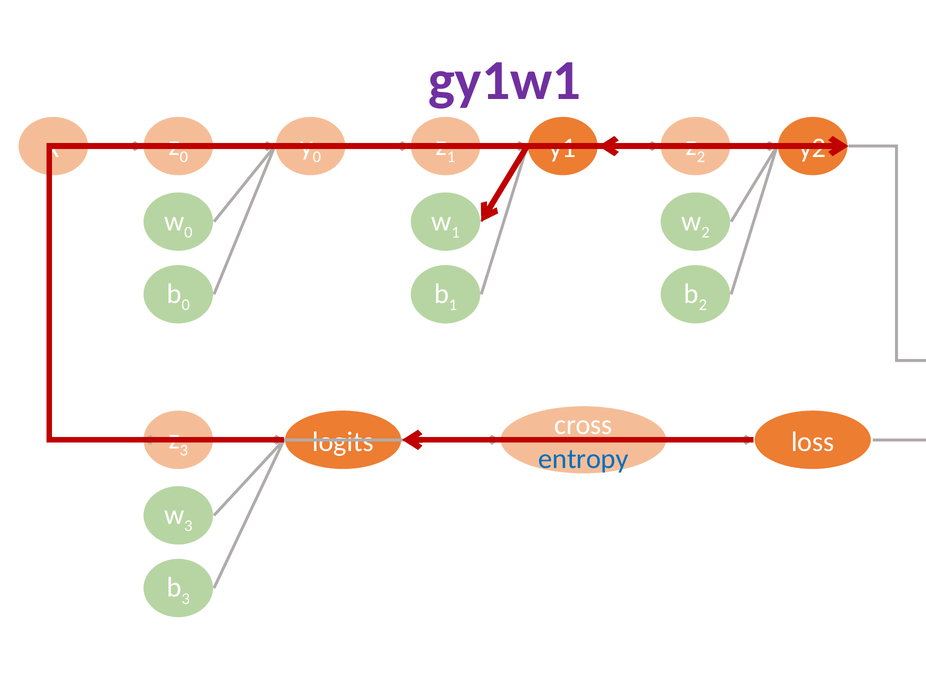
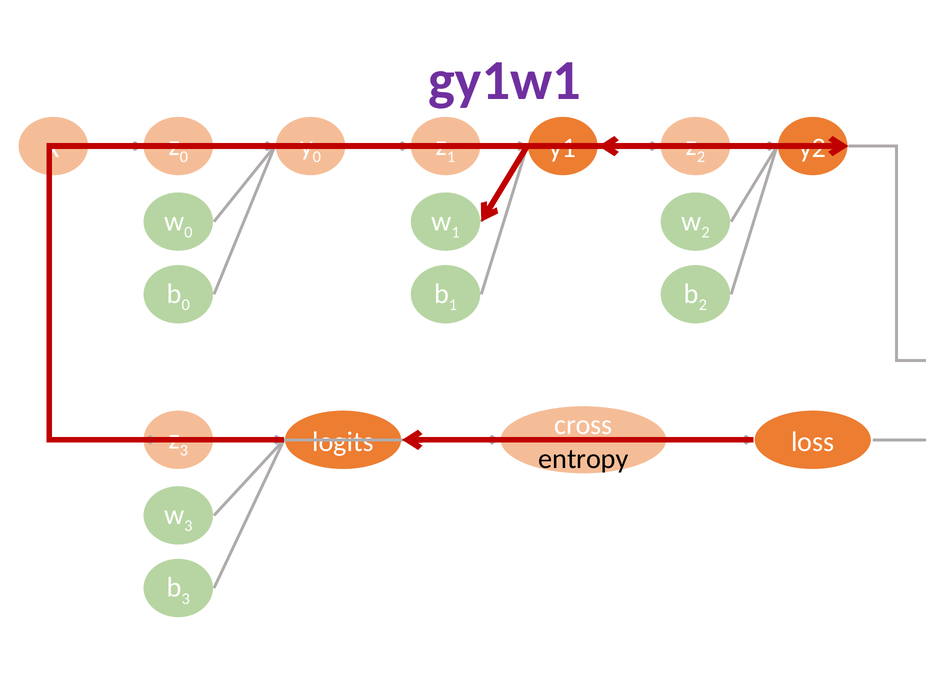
entropy colour: blue -> black (583, 459)
